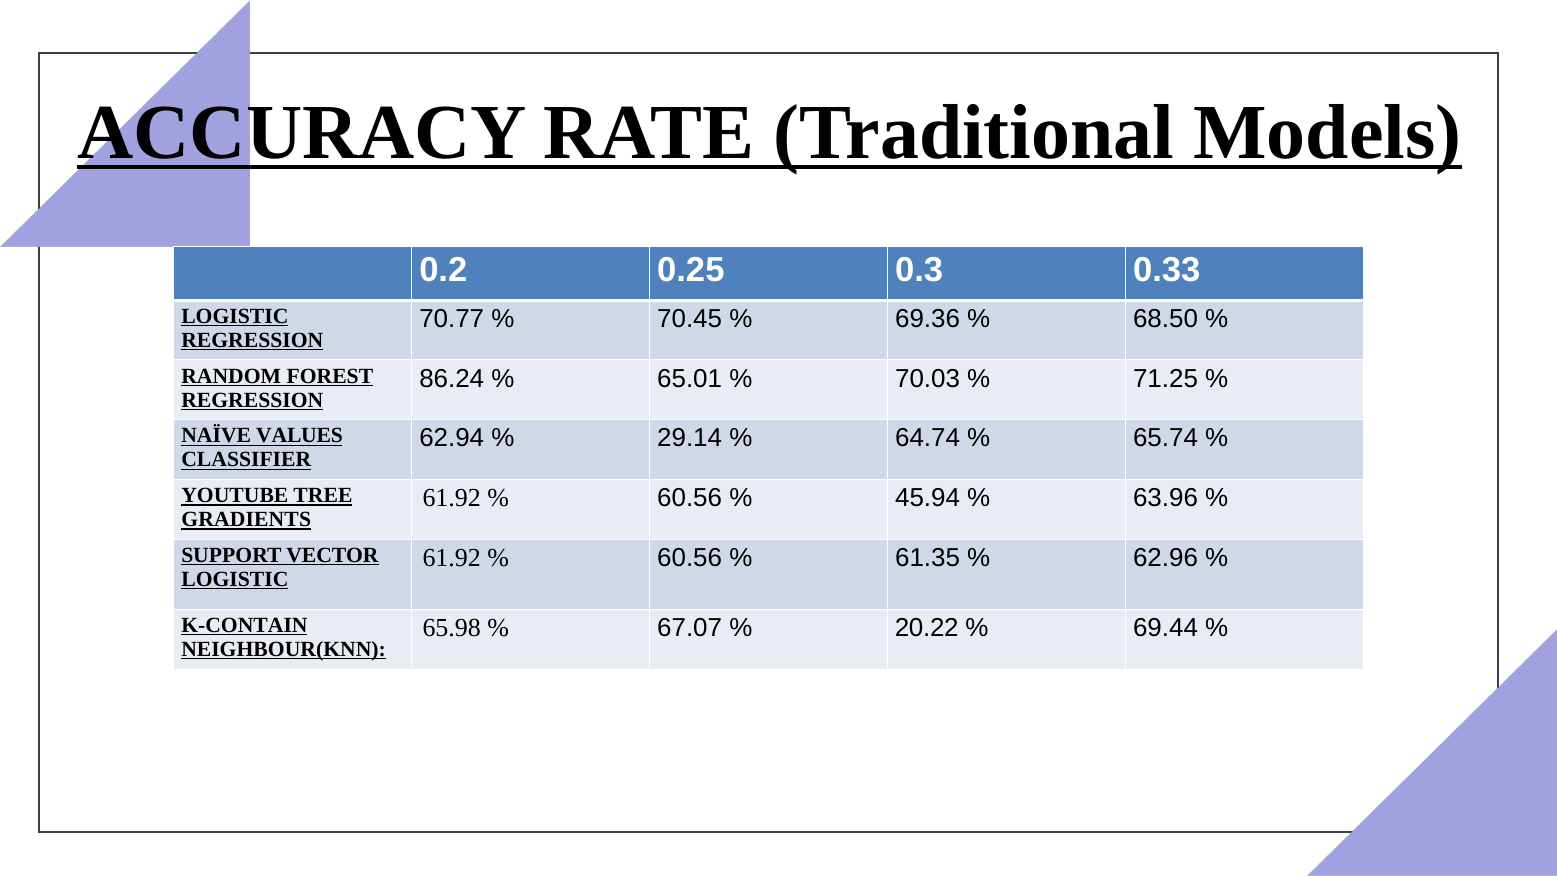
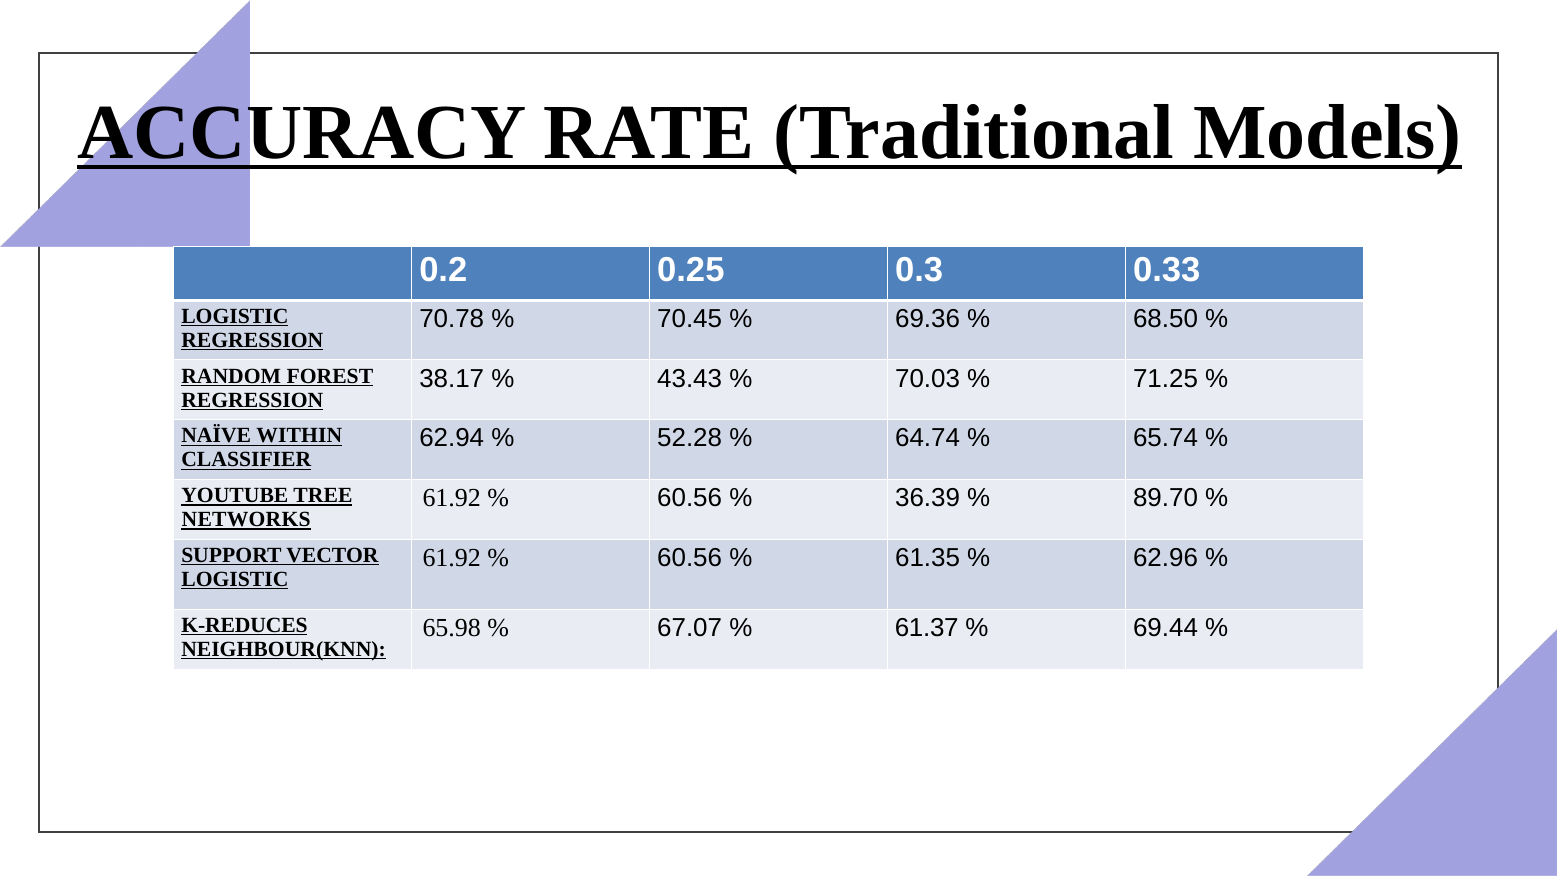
70.77: 70.77 -> 70.78 (452, 319)
86.24: 86.24 -> 38.17 (452, 379)
65.01: 65.01 -> 43.43 (690, 379)
VALUES: VALUES -> WITHIN (299, 436)
29.14: 29.14 -> 52.28 (690, 438)
45.94: 45.94 -> 36.39 (928, 498)
63.96: 63.96 -> 89.70 (1166, 498)
GRADIENTS: GRADIENTS -> NETWORKS (246, 519)
K-CONTAIN: K-CONTAIN -> K-REDUCES (245, 625)
20.22: 20.22 -> 61.37 (927, 628)
